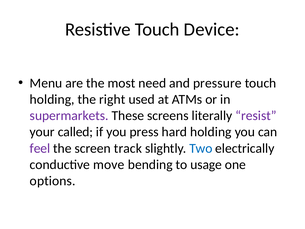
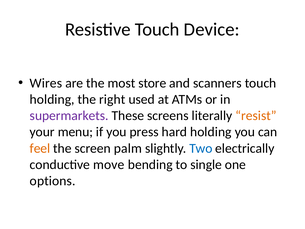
Menu: Menu -> Wires (46, 83)
need: need -> store (152, 83)
pressure: pressure -> scanners (217, 83)
resist colour: purple -> orange (256, 116)
called: called -> menu (75, 132)
feel colour: purple -> orange (40, 148)
track: track -> palm (128, 148)
usage: usage -> single (206, 164)
